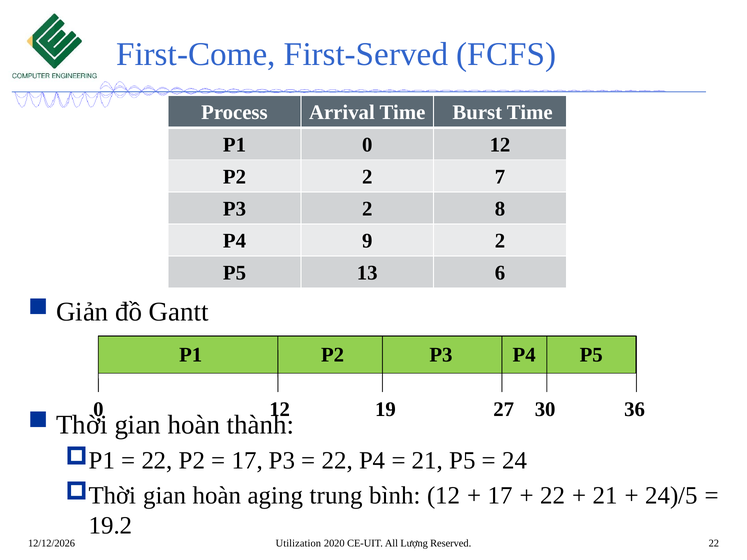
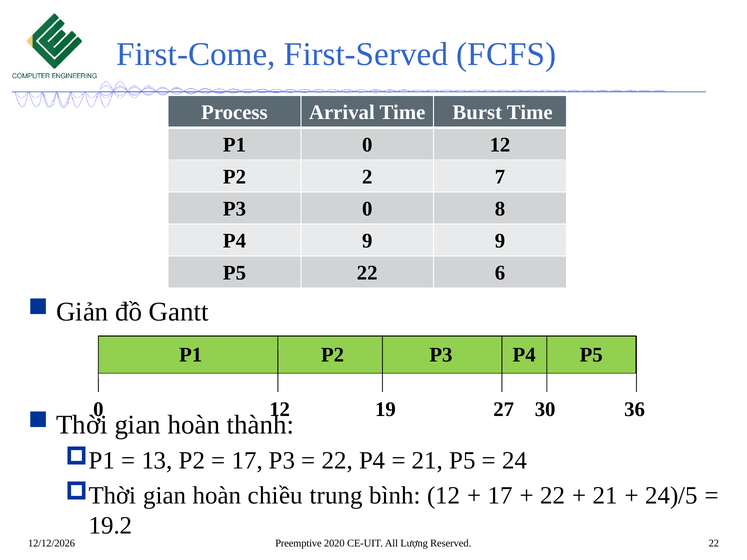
P3 2: 2 -> 0 (367, 209)
9 2: 2 -> 9 (500, 241)
P5 13: 13 -> 22 (367, 273)
22: 22 -> 13 (157, 461)
aging: aging -> chiều (275, 496)
Utilization: Utilization -> Preemptive (298, 544)
